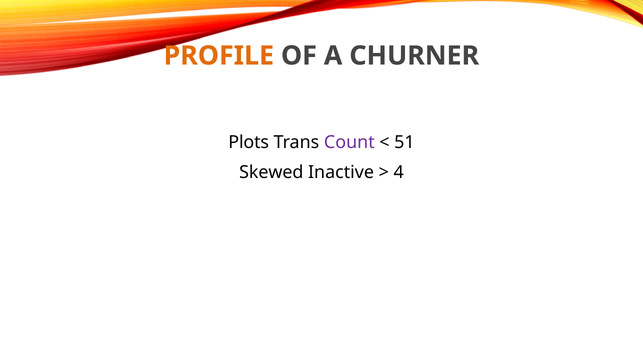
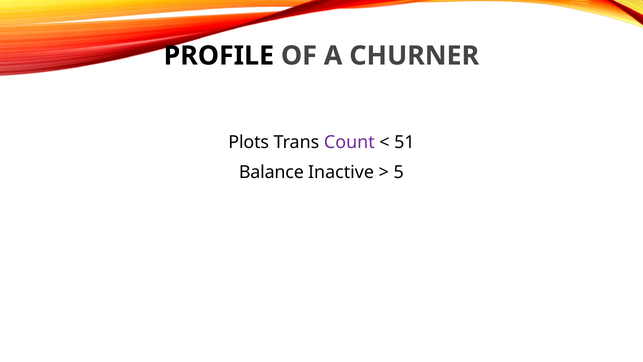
PROFILE colour: orange -> black (219, 56)
Skewed: Skewed -> Balance (271, 172)
4: 4 -> 5 (399, 172)
